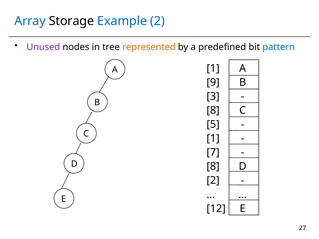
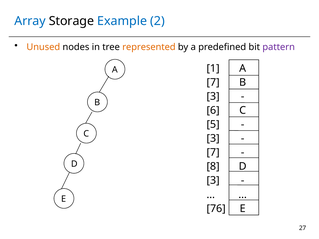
Unused colour: purple -> orange (43, 47)
pattern colour: blue -> purple (279, 47)
9: 9 -> 7 (213, 82)
8: 8 -> 6 (213, 111)
1: 1 -> 3 (213, 139)
2: 2 -> 3 (213, 181)
12: 12 -> 76 (216, 209)
